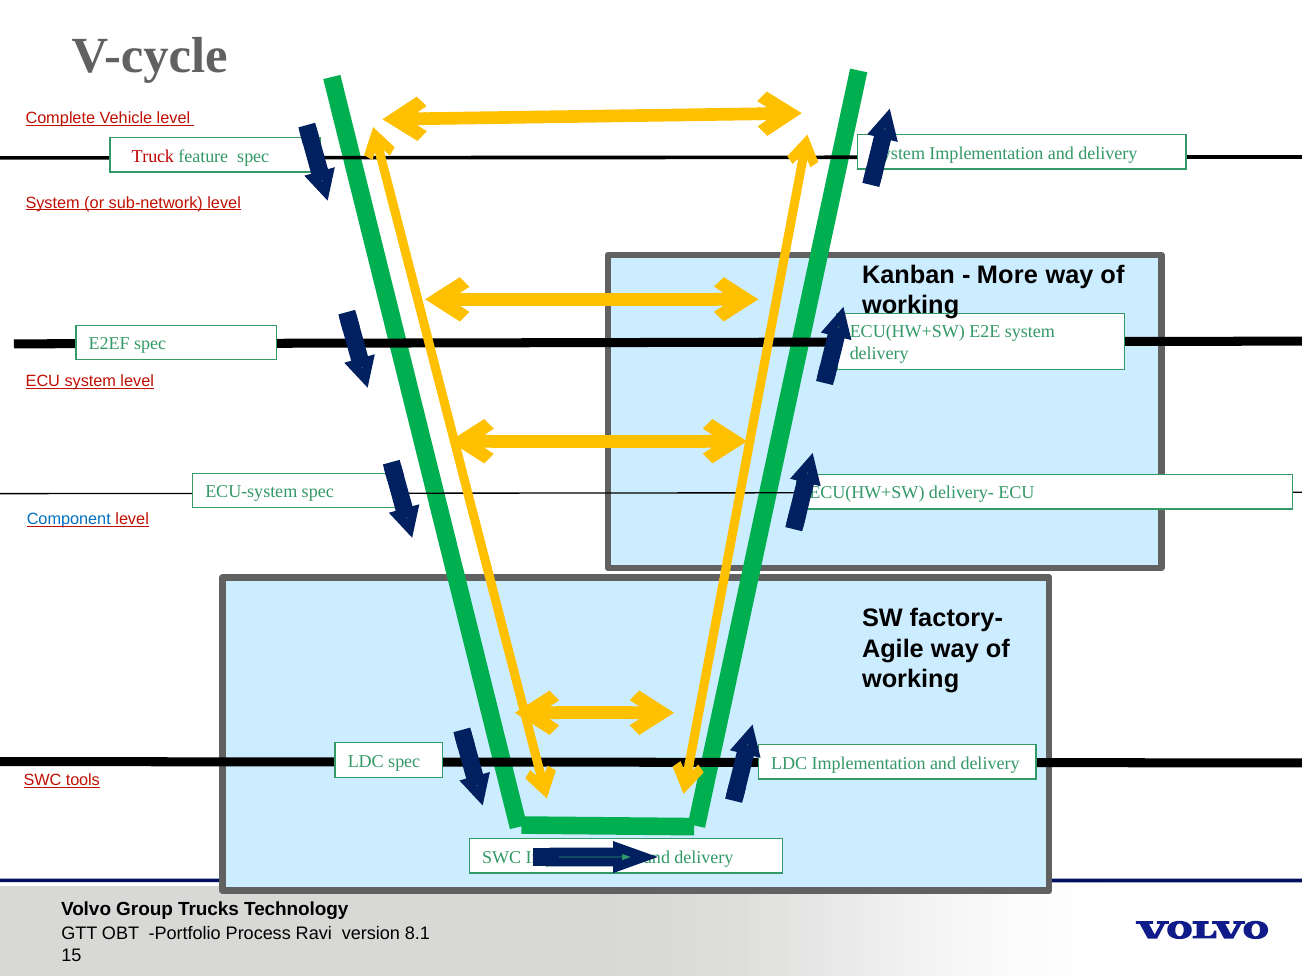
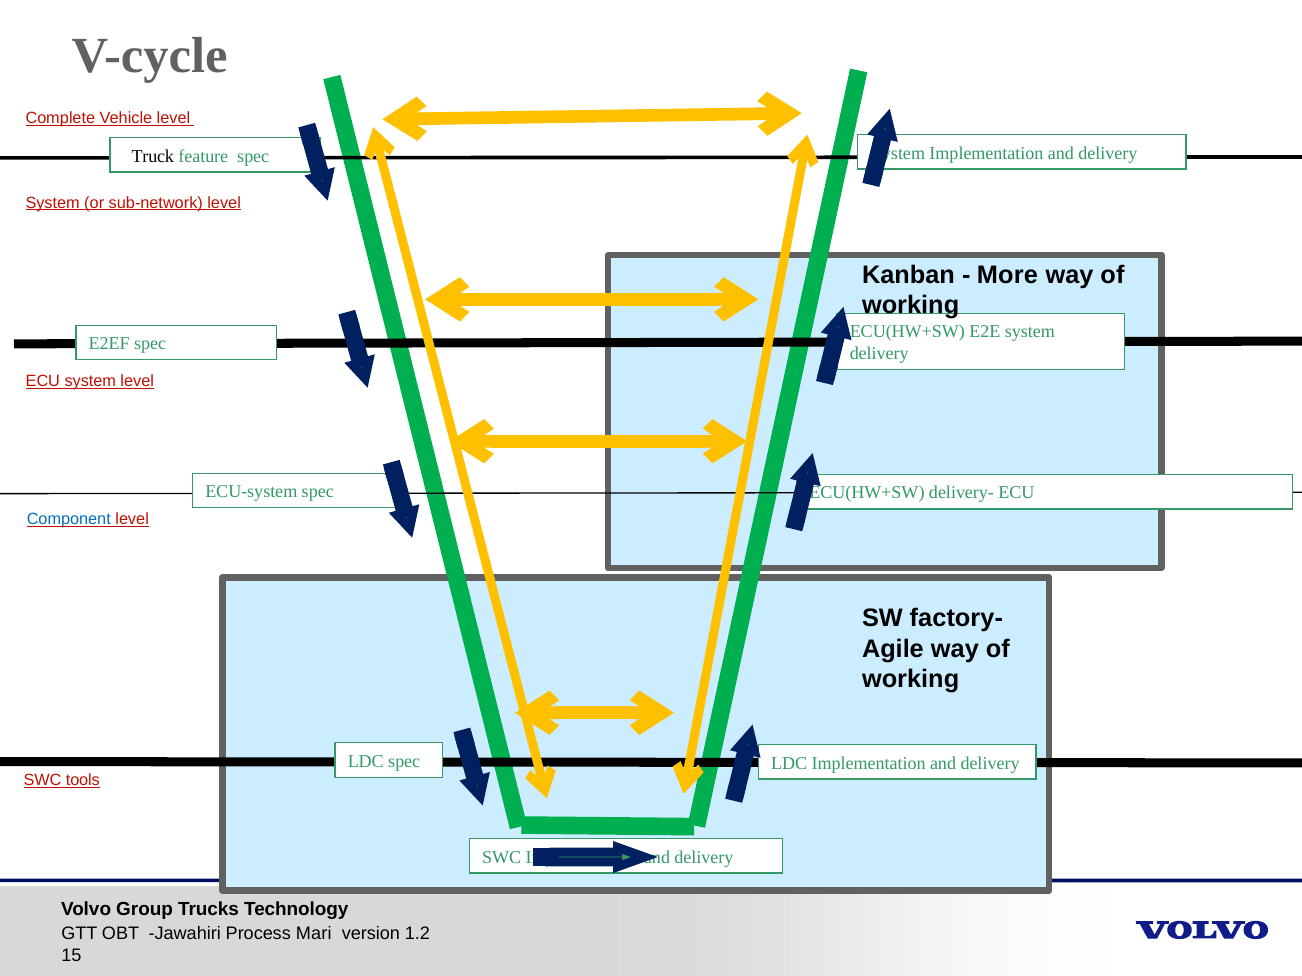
Truck colour: red -> black (153, 156)
Portfolio: Portfolio -> Jawahiri (185, 934)
Ravi: Ravi -> Mari (314, 934)
8.1: 8.1 -> 1.2 (417, 934)
